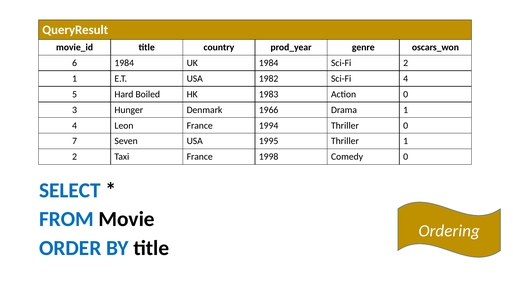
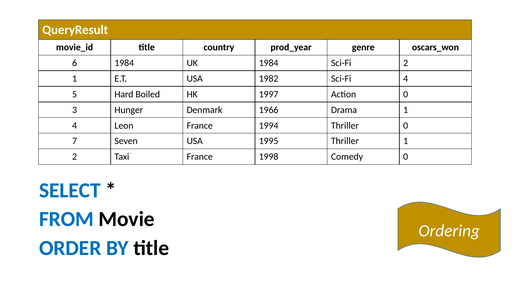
1983: 1983 -> 1997 (269, 94)
